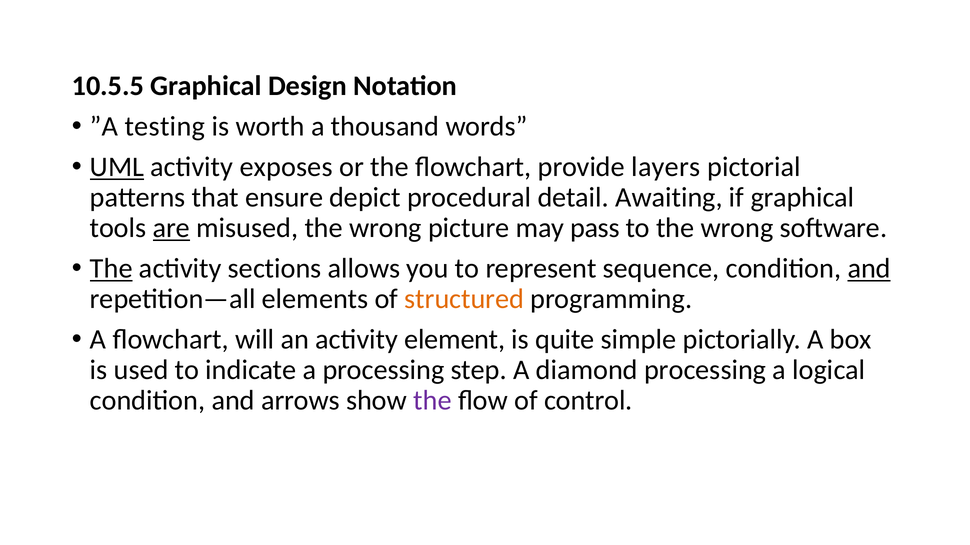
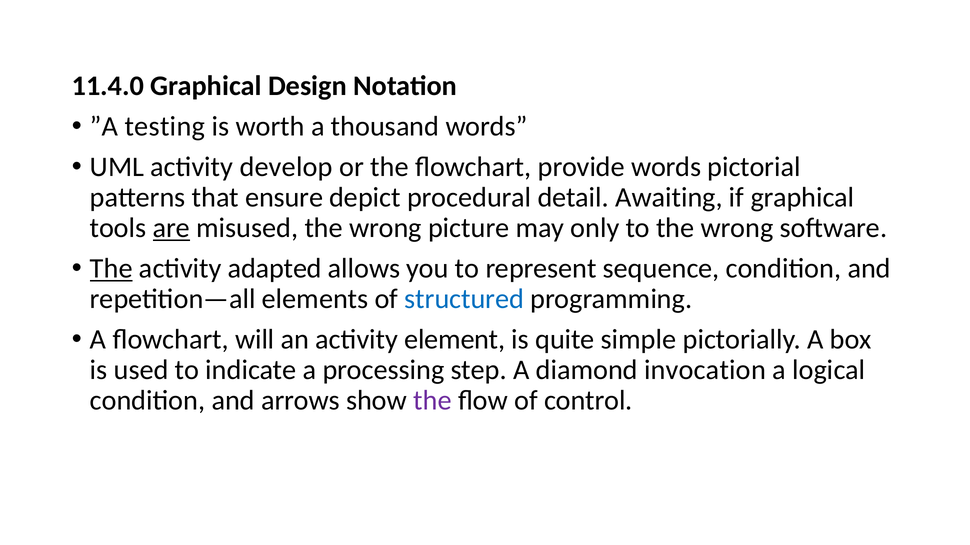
10.5.5: 10.5.5 -> 11.4.0 (108, 86)
UML underline: present -> none (117, 167)
exposes: exposes -> develop (286, 167)
provide layers: layers -> words (666, 167)
pass: pass -> only (595, 228)
sections: sections -> adapted (275, 269)
and underline: present -> none (869, 269)
structured colour: orange -> blue (464, 299)
diamond processing: processing -> invocation (705, 370)
